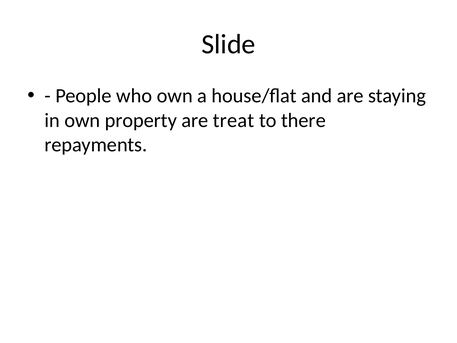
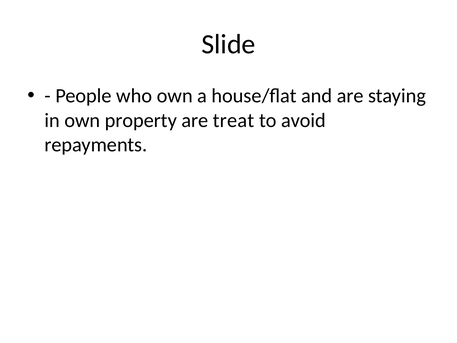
there: there -> avoid (303, 120)
